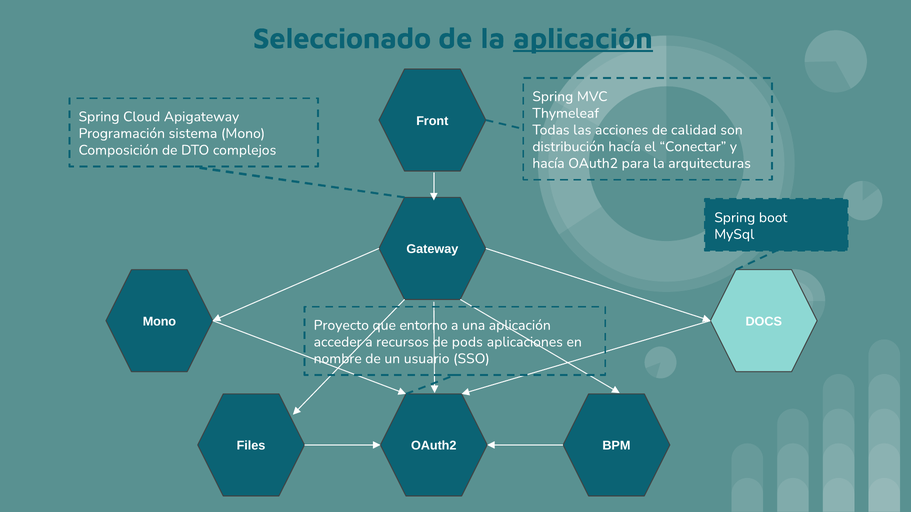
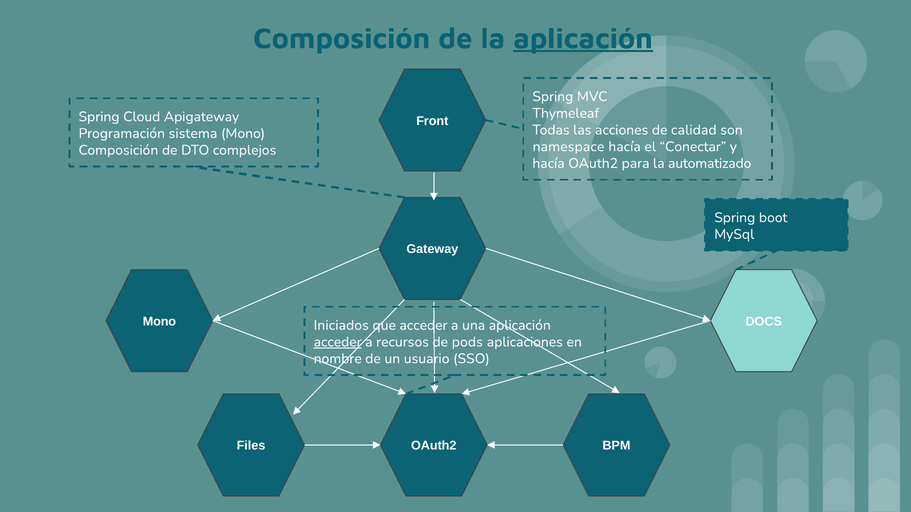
Seleccionado: Seleccionado -> Composición (342, 39)
distribución: distribución -> namespace (568, 147)
arquitecturas: arquitecturas -> automatizado (710, 163)
Proyecto: Proyecto -> Iniciados (341, 325)
que entorno: entorno -> acceder (423, 325)
acceder underline: none -> present (338, 342)
